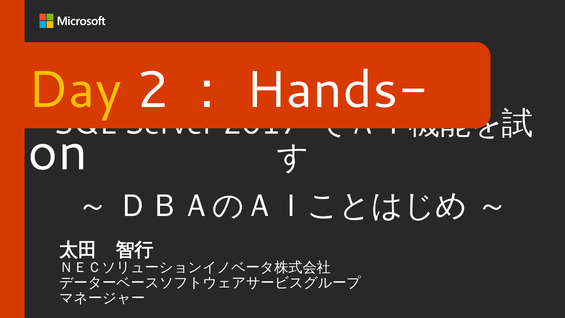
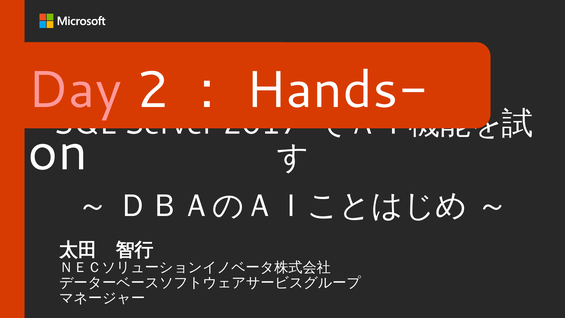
Day colour: yellow -> pink (75, 90)
